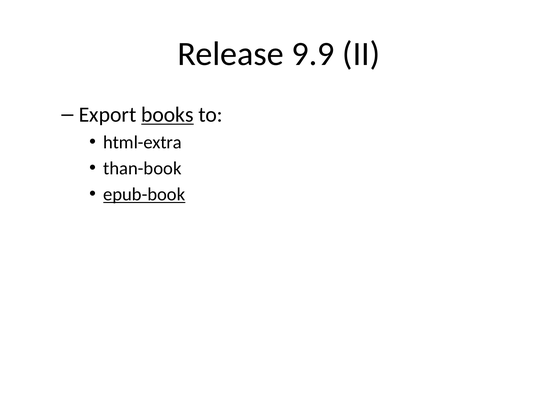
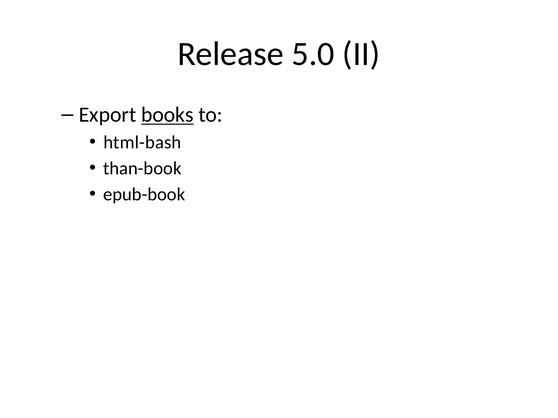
9.9: 9.9 -> 5.0 (313, 54)
html-extra: html-extra -> html-bash (142, 143)
epub-book underline: present -> none (144, 195)
